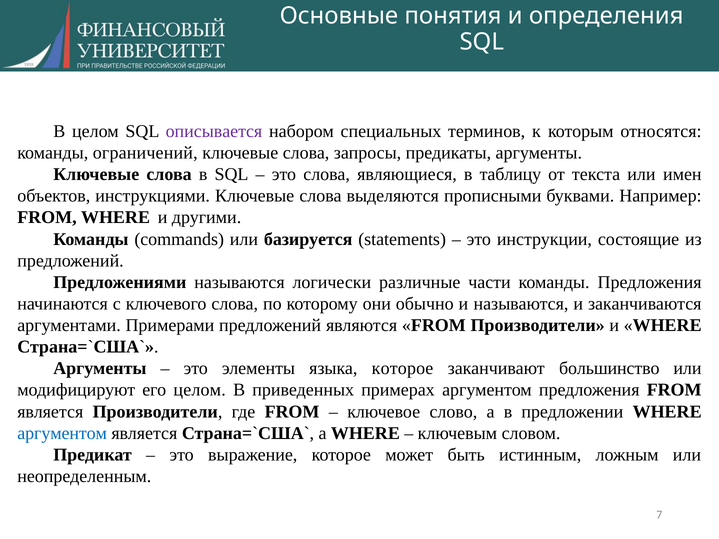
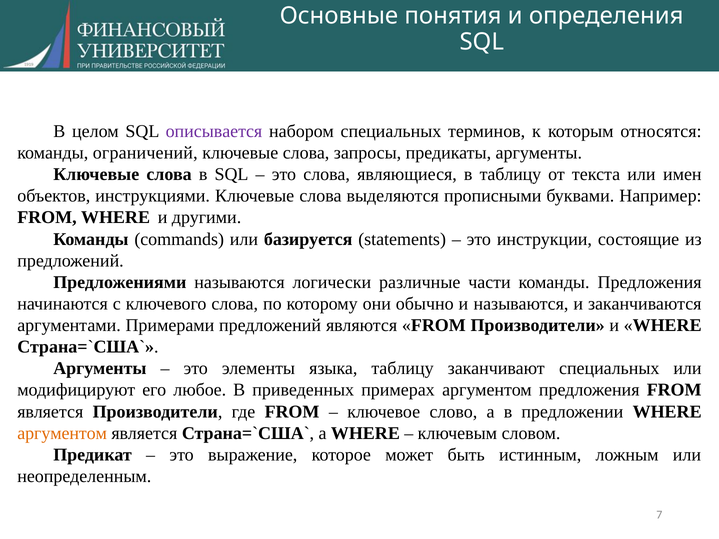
языка которое: которое -> таблицу (403, 369)
заканчивают большинство: большинство -> специальных (609, 369)
его целом: целом -> любое (200, 390)
аргументом colour: blue -> orange (62, 433)
